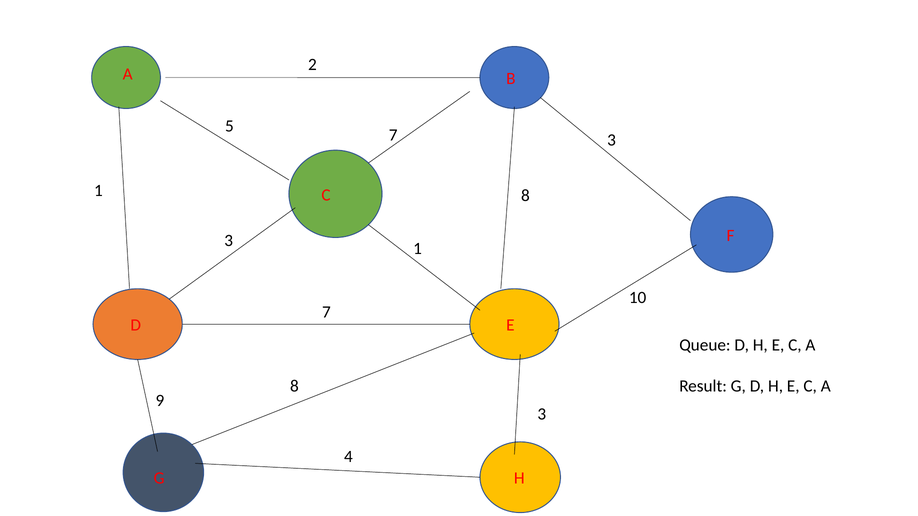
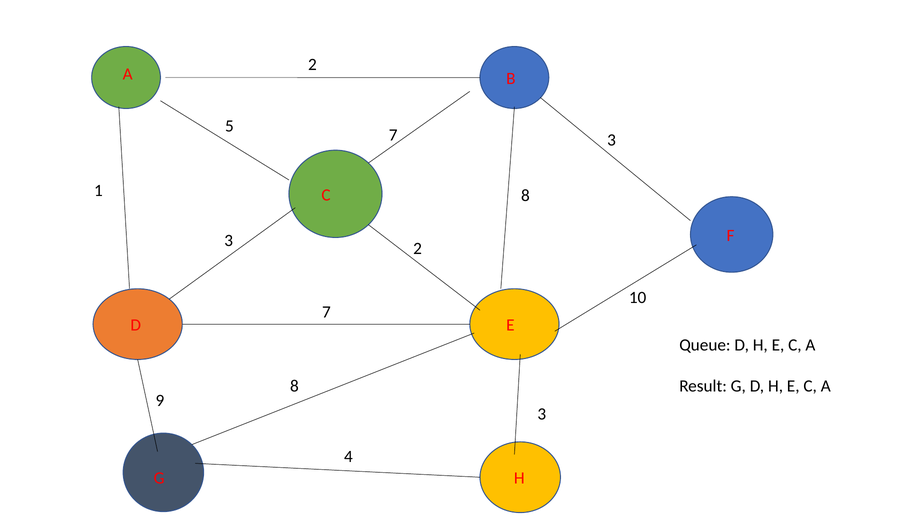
3 1: 1 -> 2 (418, 249)
